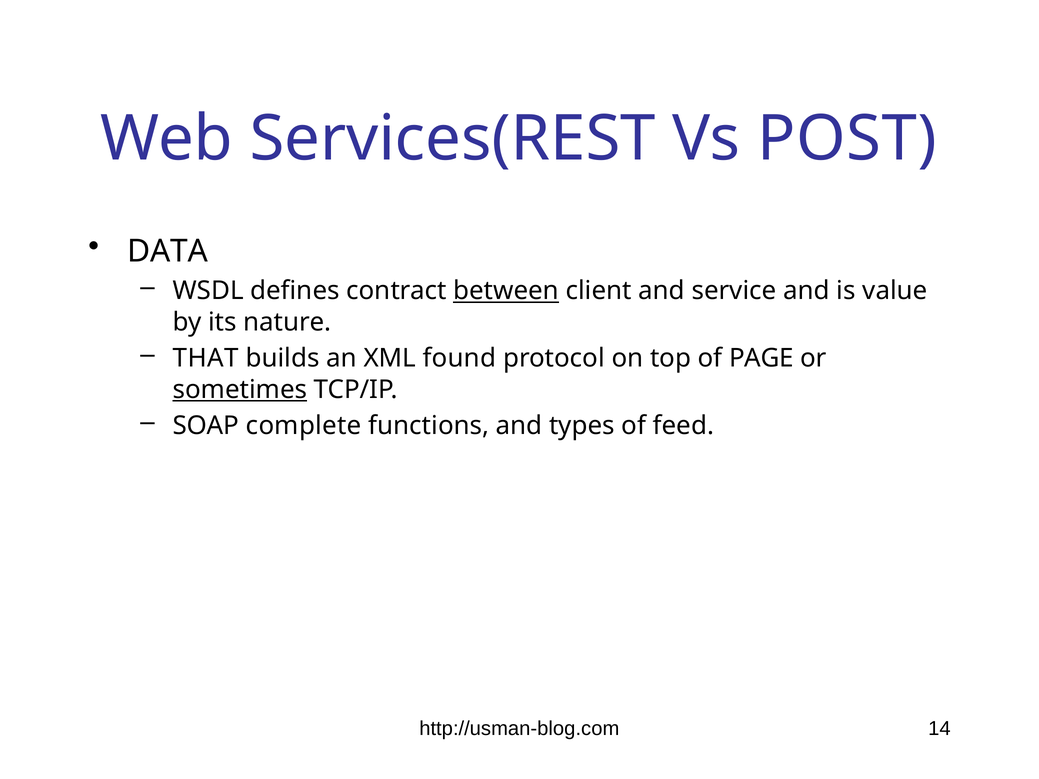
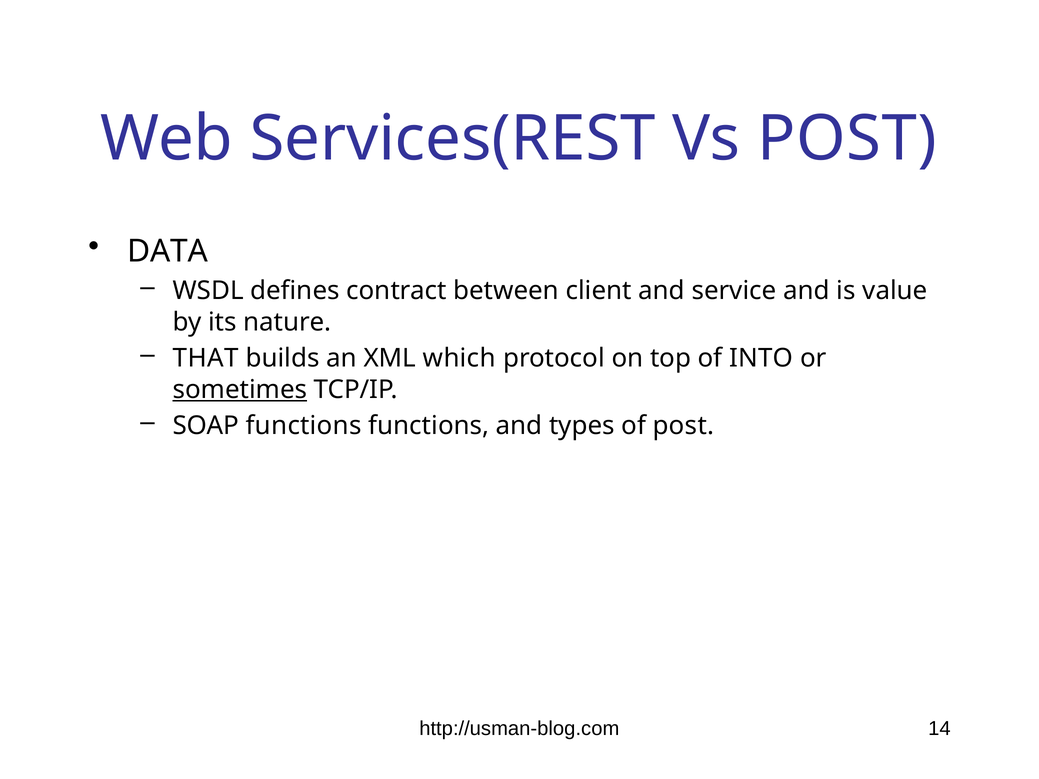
between underline: present -> none (506, 291)
found: found -> which (459, 359)
PAGE: PAGE -> INTO (761, 359)
SOAP complete: complete -> functions (304, 426)
of feed: feed -> post (683, 426)
